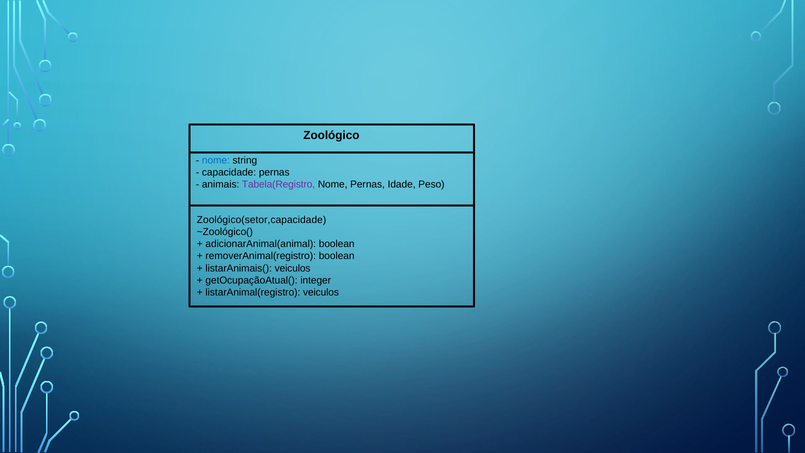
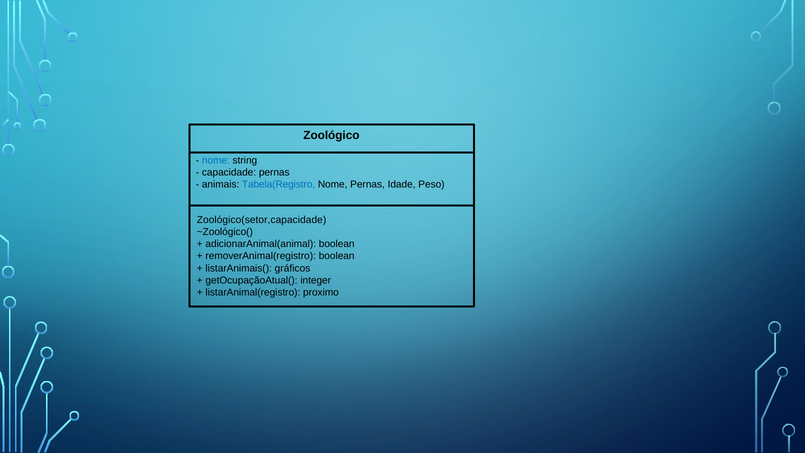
Tabela(Registro colour: purple -> blue (279, 184)
listarAnimais( veiculos: veiculos -> gráficos (293, 268)
listarAnimal(registro veiculos: veiculos -> proximo (321, 292)
